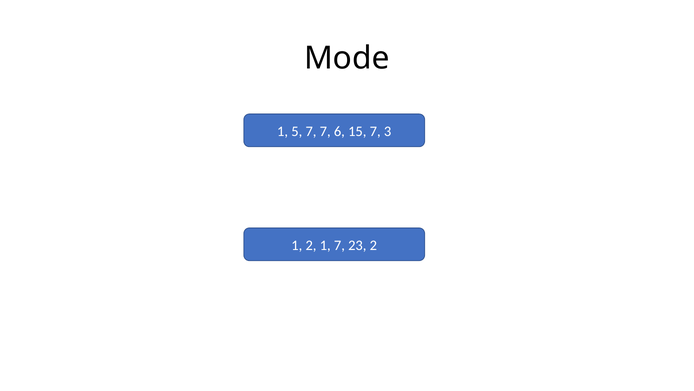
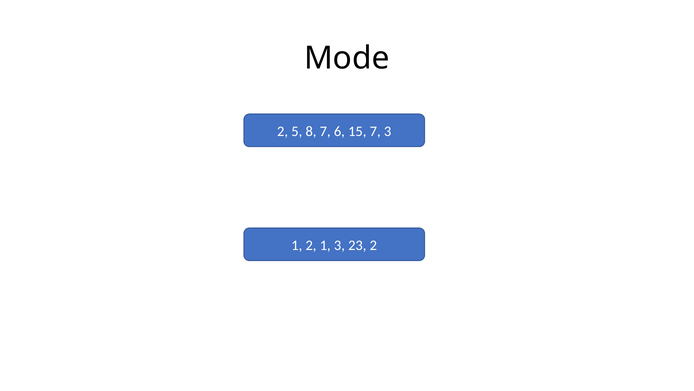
1: 1 -> 2 (283, 131)
5 7: 7 -> 8 (311, 131)
1 7: 7 -> 3 (339, 245)
